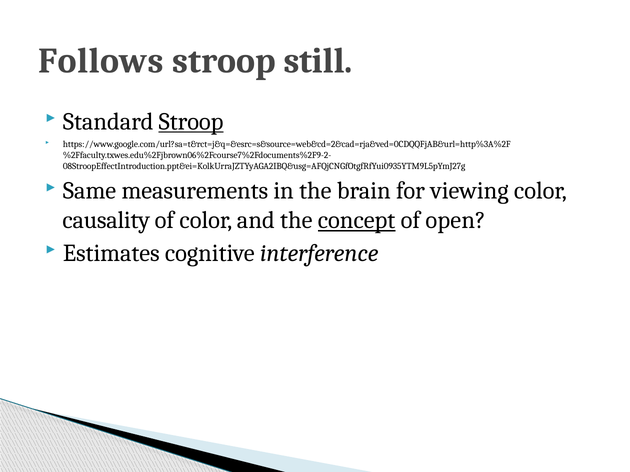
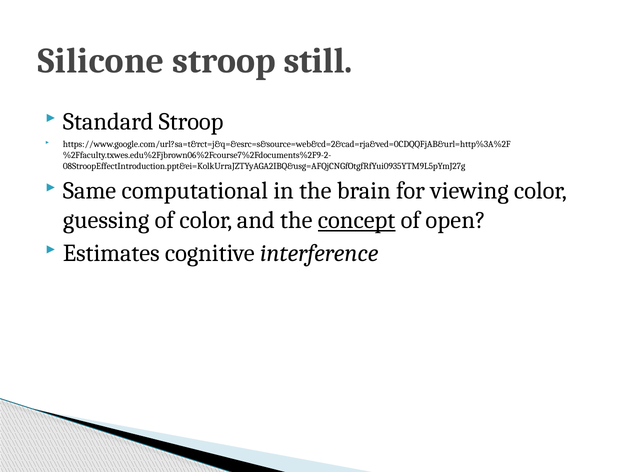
Follows: Follows -> Silicone (101, 61)
Stroop underline: present -> none (191, 122)
measurements: measurements -> computational (195, 191)
causality: causality -> guessing (106, 220)
